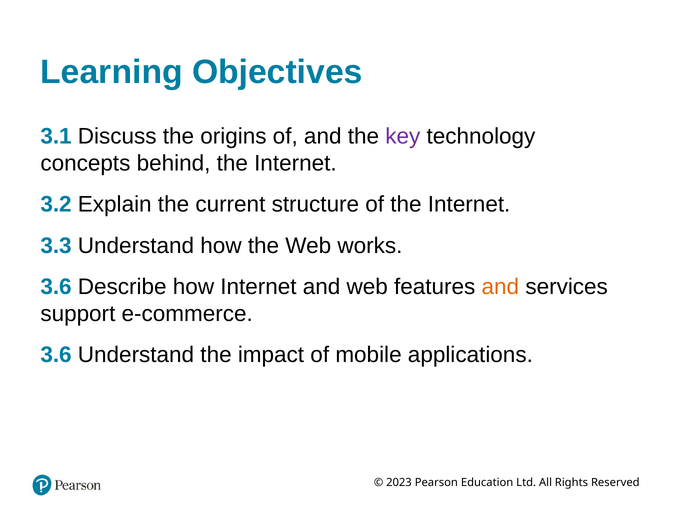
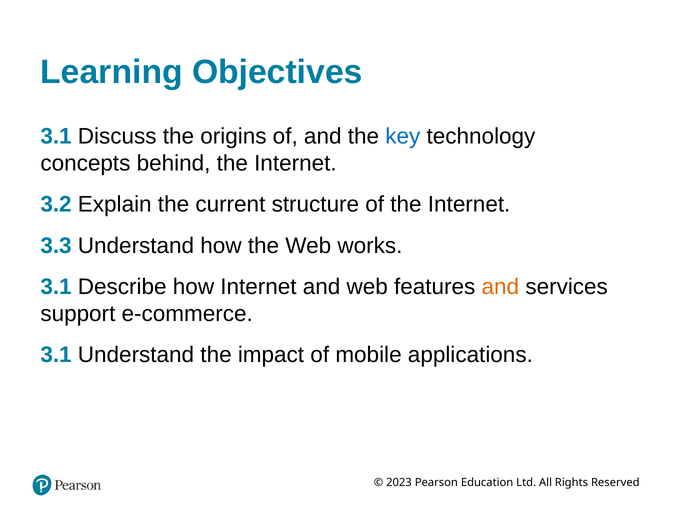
key colour: purple -> blue (403, 137)
3.6: 3.6 -> 3.1 (56, 287)
3.6: 3.6 -> 3.1 (56, 355)
